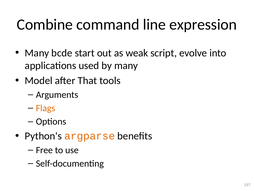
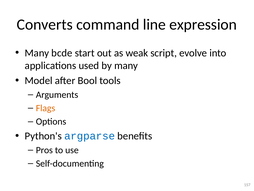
Combine: Combine -> Converts (45, 25)
That: That -> Bool (87, 80)
argparse colour: orange -> blue (90, 136)
Free: Free -> Pros (44, 150)
